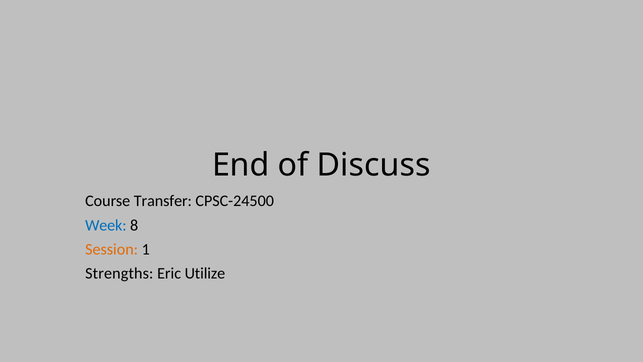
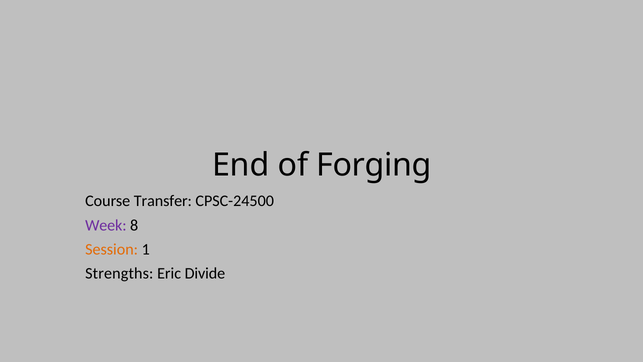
Discuss: Discuss -> Forging (374, 165)
Week colour: blue -> purple (106, 225)
Utilize: Utilize -> Divide (205, 273)
